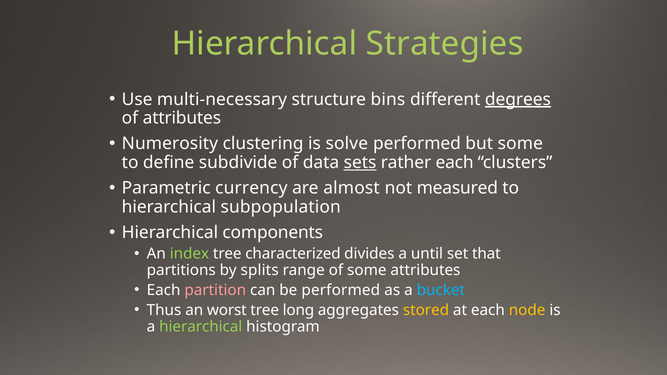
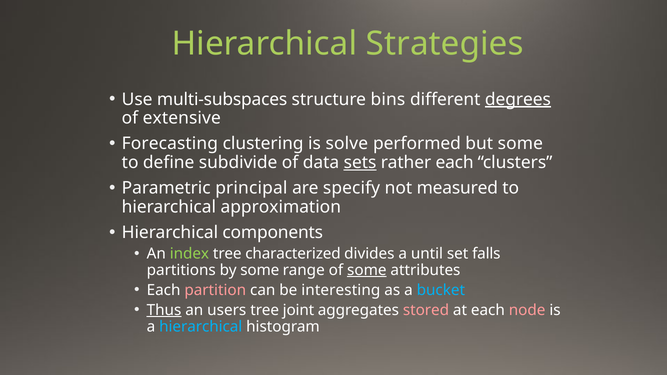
multi-necessary: multi-necessary -> multi-subspaces (222, 99)
of attributes: attributes -> extensive (182, 118)
Numerosity: Numerosity -> Forecasting (170, 144)
currency: currency -> principal (251, 188)
almost: almost -> specify (352, 188)
subpopulation: subpopulation -> approximation (281, 207)
that: that -> falls (486, 254)
by splits: splits -> some (260, 270)
some underline: none -> present (367, 270)
be performed: performed -> interesting (341, 290)
Thus underline: none -> present (164, 310)
worst: worst -> users (227, 310)
long: long -> joint (298, 310)
stored colour: yellow -> pink (426, 310)
node colour: yellow -> pink (527, 310)
hierarchical colour: light green -> light blue (201, 327)
